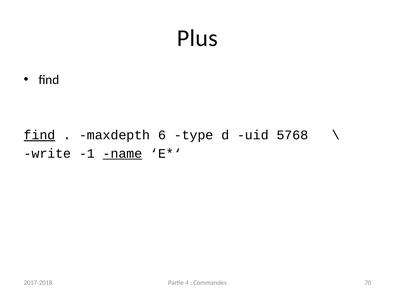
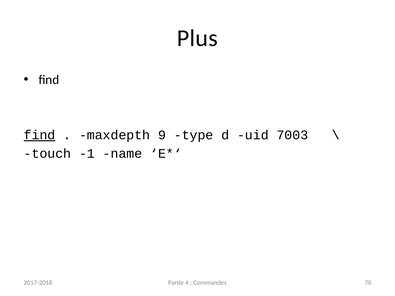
6: 6 -> 9 (162, 135)
5768: 5768 -> 7003 (292, 135)
write: write -> touch (47, 154)
name underline: present -> none (122, 154)
